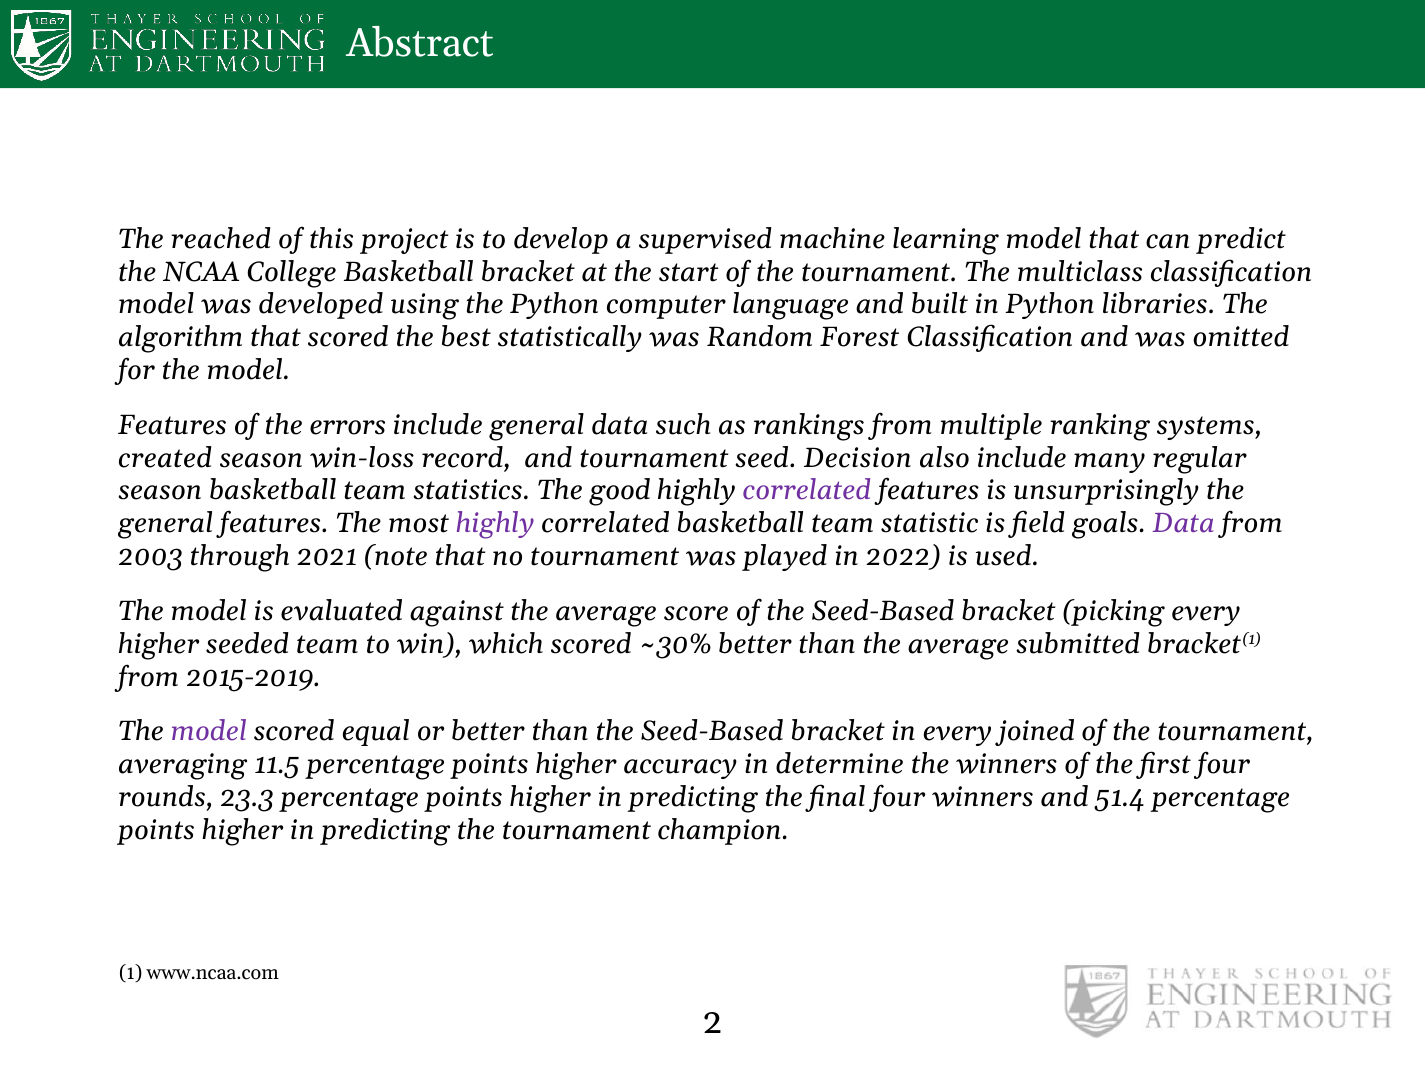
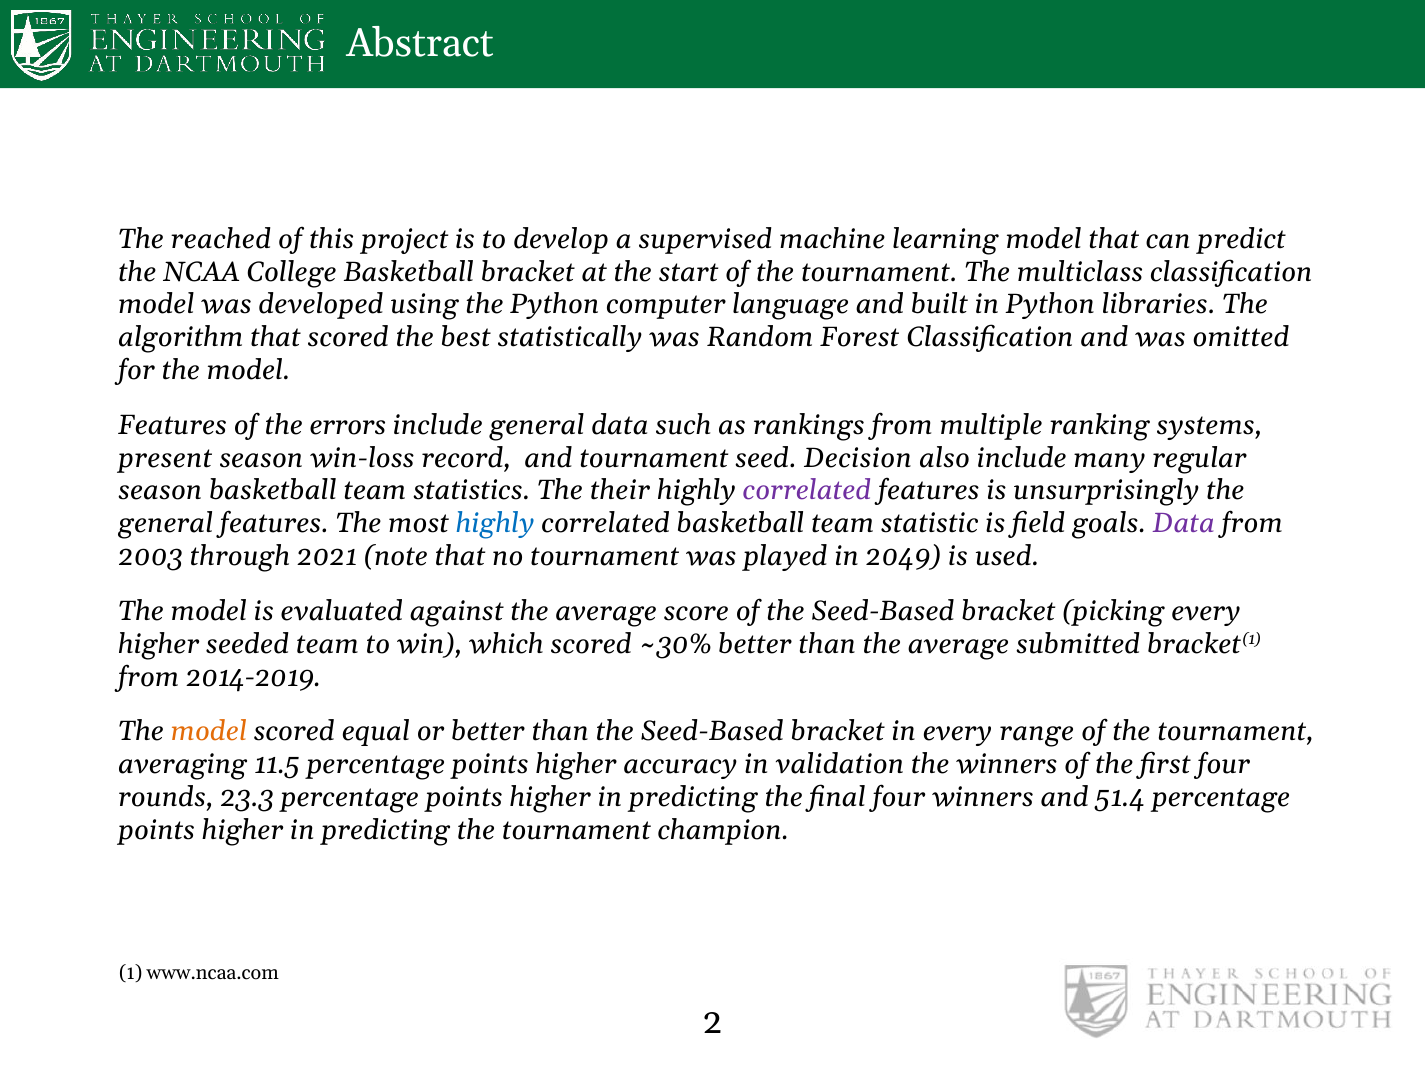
created: created -> present (165, 458)
good: good -> their (620, 491)
highly colour: purple -> blue (495, 524)
2022: 2022 -> 2049 (903, 557)
2015-2019: 2015-2019 -> 2014-2019 (253, 677)
model colour: purple -> orange (209, 731)
joined: joined -> range (1037, 731)
determine: determine -> validation (840, 764)
